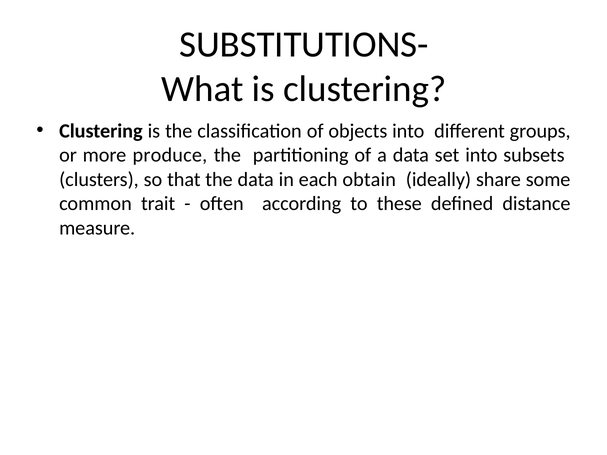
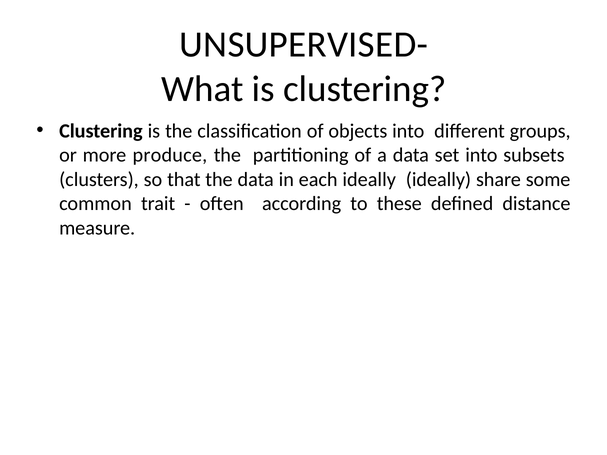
SUBSTITUTIONS-: SUBSTITUTIONS- -> UNSUPERVISED- (304, 44)
each obtain: obtain -> ideally (369, 180)
